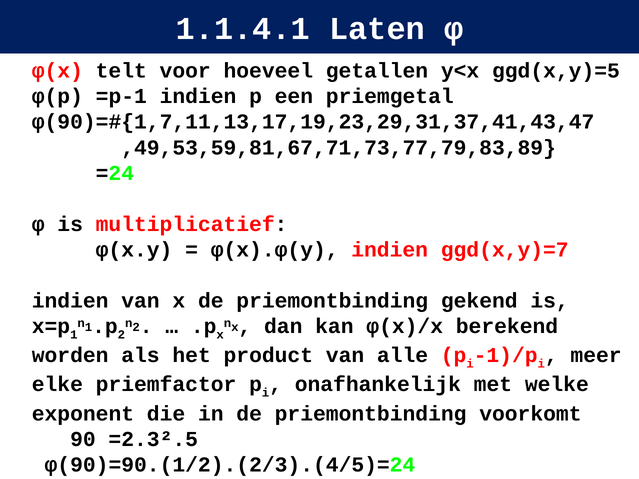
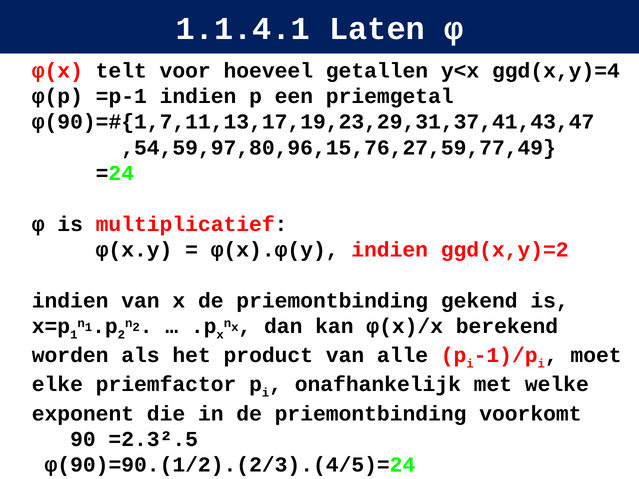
ggd(x,y)=5: ggd(x,y)=5 -> ggd(x,y)=4 (556, 71)
,49,53,59,81,67,71,73,77,79,83,89: ,49,53,59,81,67,71,73,77,79,83,89 -> ,54,59,97,80,96,15,76,27,59,77,49 (339, 148)
ggd(x,y)=7: ggd(x,y)=7 -> ggd(x,y)=2 (505, 250)
meer: meer -> moet (596, 356)
